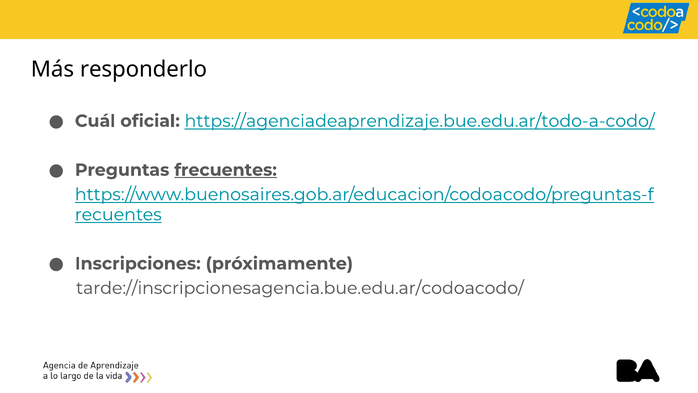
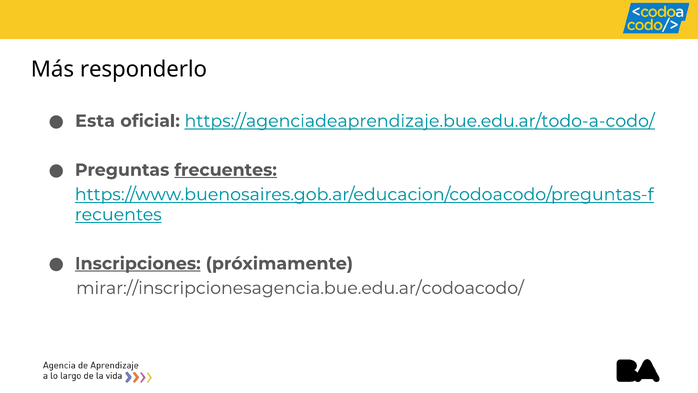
Cuál: Cuál -> Esta (95, 121)
Inscripciones underline: none -> present (138, 263)
tarde://inscripcionesagencia.bue.edu.ar/codoacodo/: tarde://inscripcionesagencia.bue.edu.ar/codoacodo/ -> mirar://inscripcionesagencia.bue.edu.ar/codoacodo/ (300, 288)
